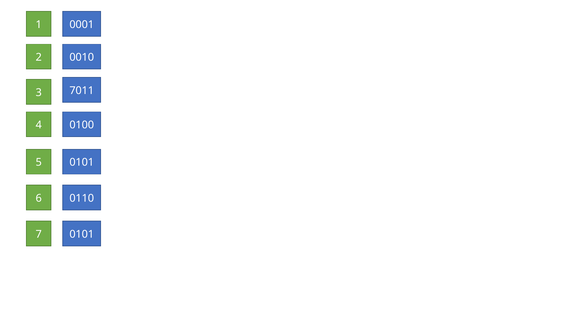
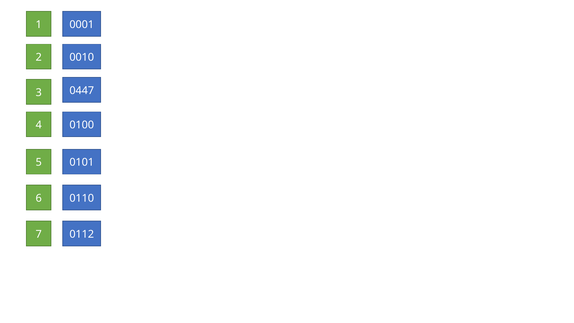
7011: 7011 -> 0447 (82, 91)
0101: 0101 -> 0112 (82, 234)
